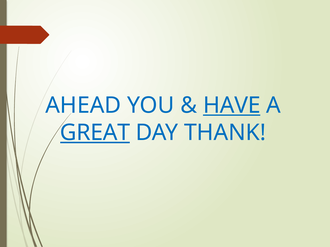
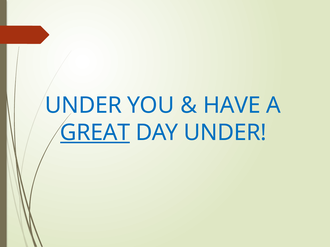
AHEAD: AHEAD -> UNDER (83, 105)
HAVE underline: present -> none (232, 105)
DAY THANK: THANK -> UNDER (225, 133)
